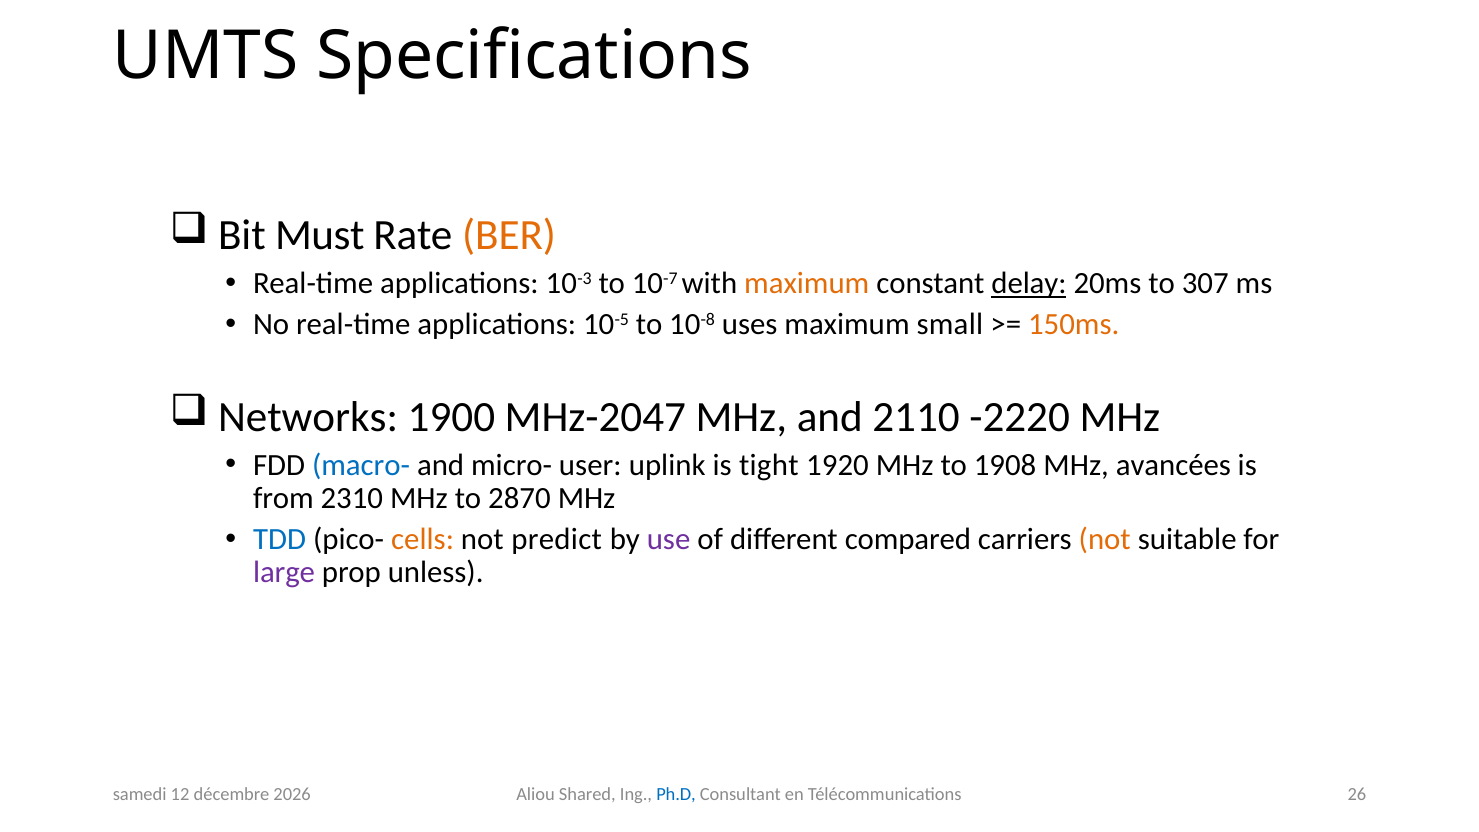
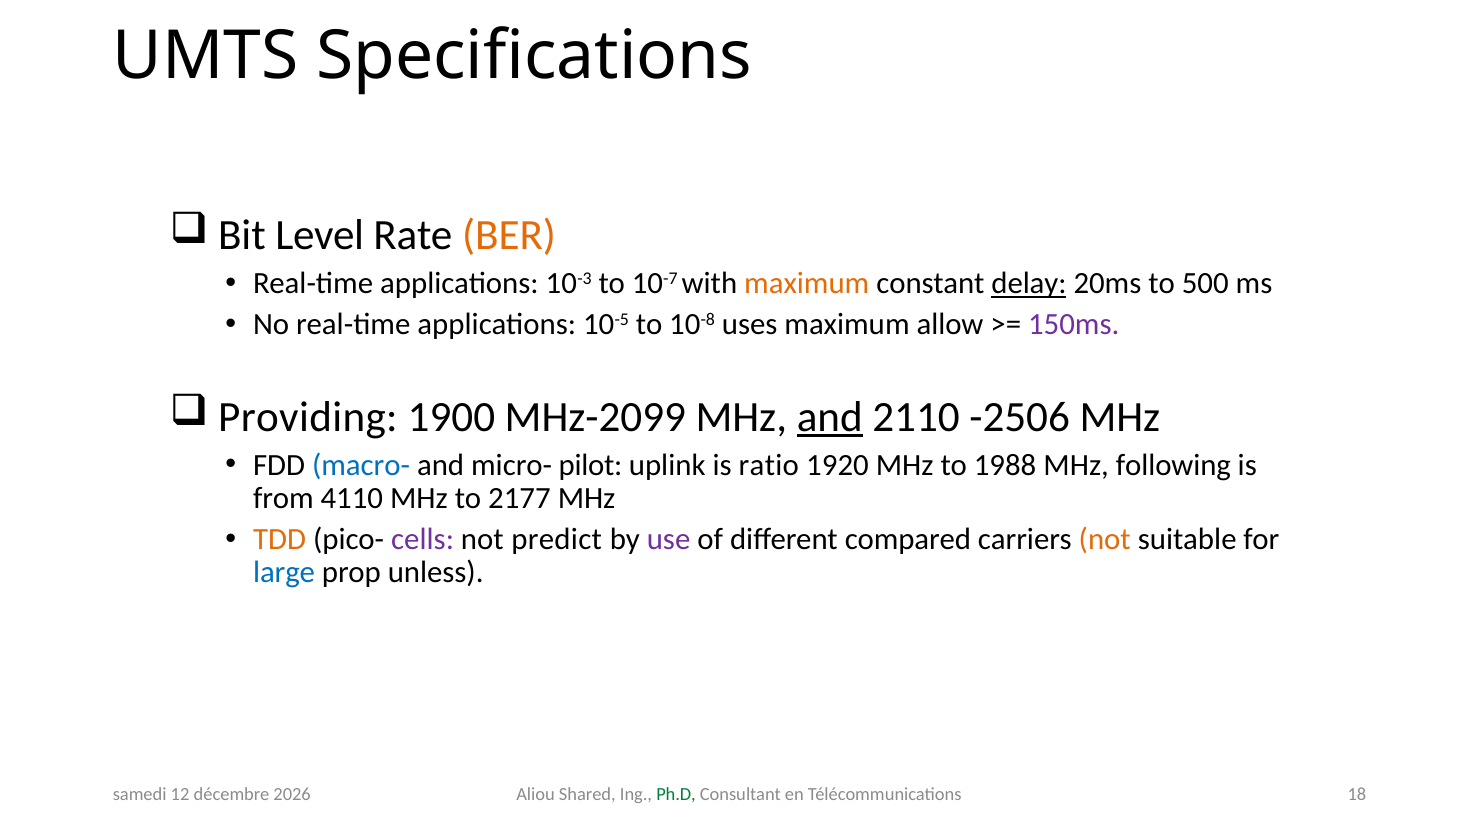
Must: Must -> Level (320, 236)
307: 307 -> 500 (1205, 283)
small: small -> allow (950, 324)
150ms colour: orange -> purple (1074, 324)
Networks: Networks -> Providing (308, 417)
MHz-2047: MHz-2047 -> MHz-2099 (595, 417)
and underline: none -> present (830, 417)
-2220: -2220 -> -2506 (1020, 417)
user: user -> pilot (590, 465)
tight: tight -> ratio (769, 465)
1908: 1908 -> 1988 (1005, 465)
avancées: avancées -> following (1173, 465)
2310: 2310 -> 4110 (352, 498)
2870: 2870 -> 2177 (519, 498)
TDD colour: blue -> orange (280, 539)
cells colour: orange -> purple (423, 539)
large colour: purple -> blue (284, 572)
Ph.D colour: blue -> green (676, 794)
26: 26 -> 18 (1357, 794)
